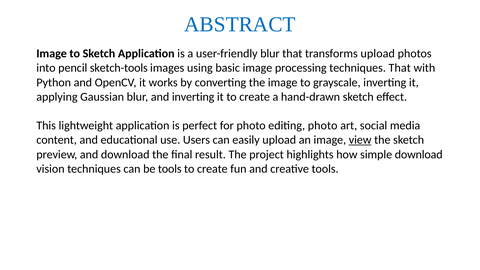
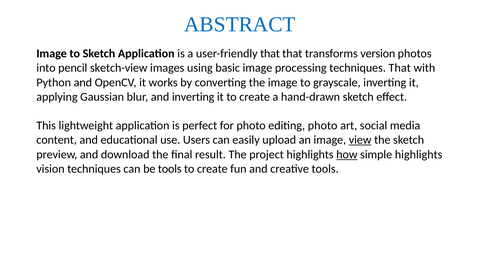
user-friendly blur: blur -> that (270, 54)
transforms upload: upload -> version (378, 54)
sketch-tools: sketch-tools -> sketch-view (119, 68)
how underline: none -> present (347, 154)
simple download: download -> highlights (419, 154)
